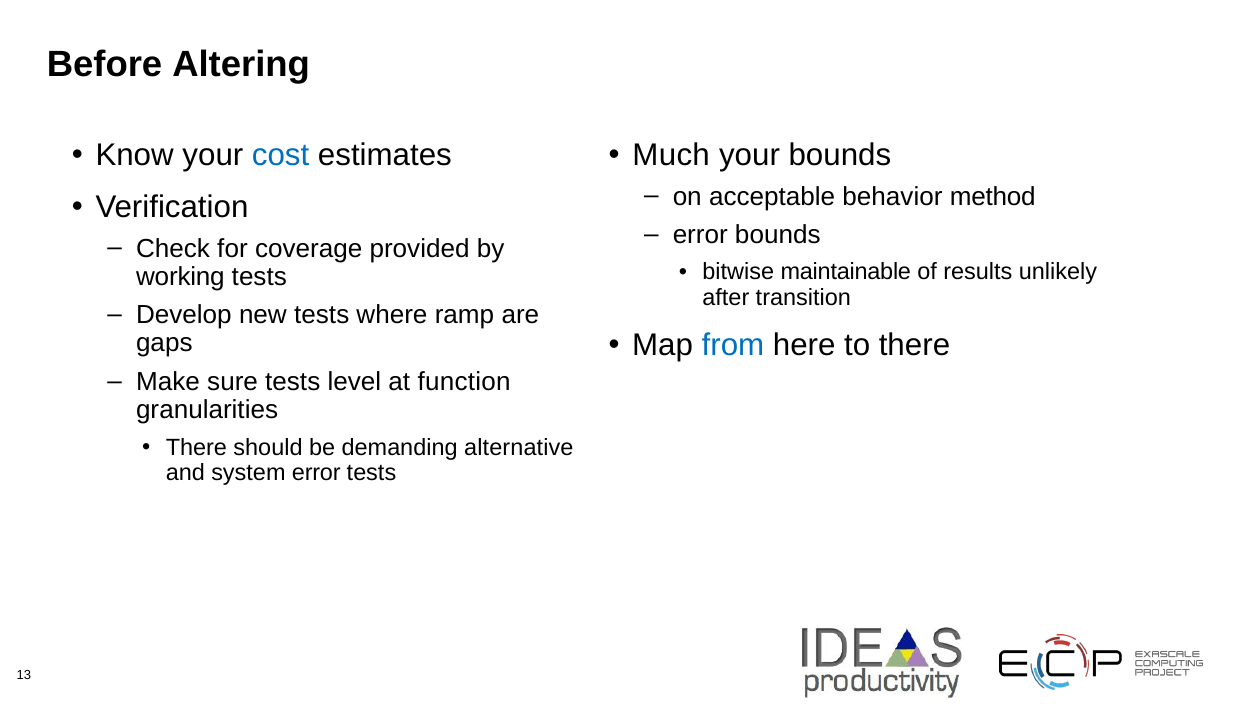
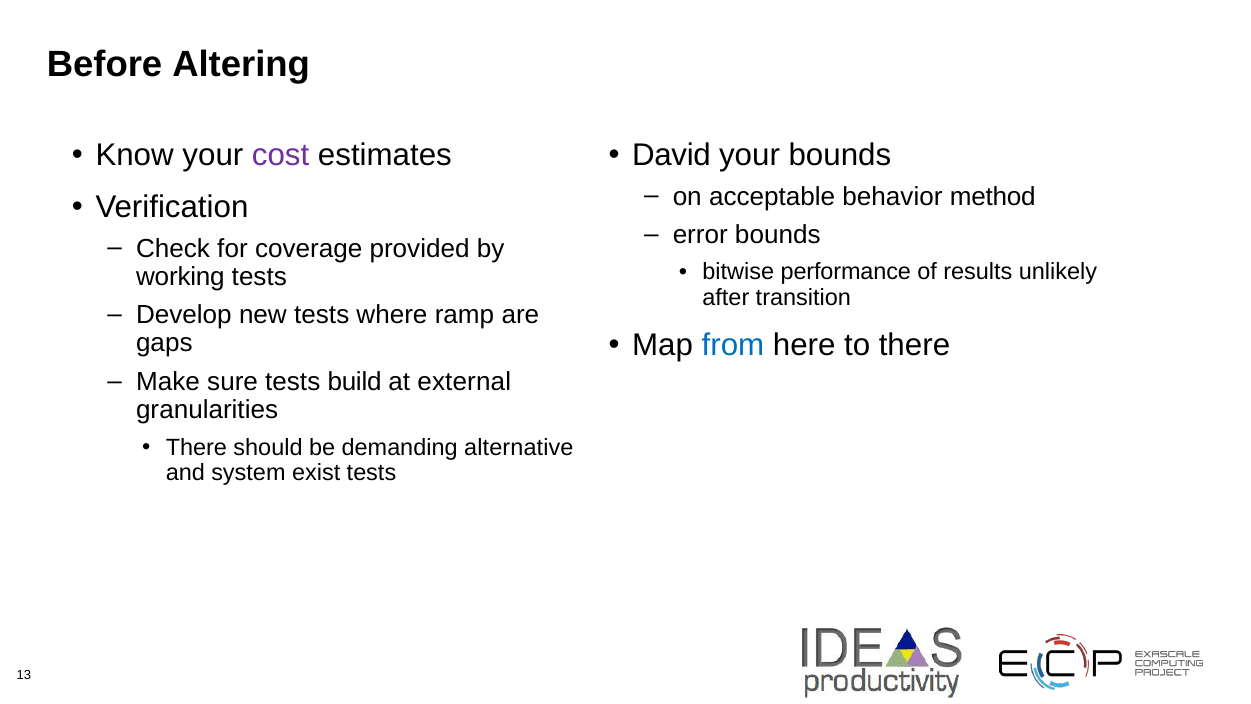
cost colour: blue -> purple (281, 155)
Much: Much -> David (671, 155)
maintainable: maintainable -> performance (846, 272)
level: level -> build (355, 382)
function: function -> external (464, 382)
system error: error -> exist (316, 473)
